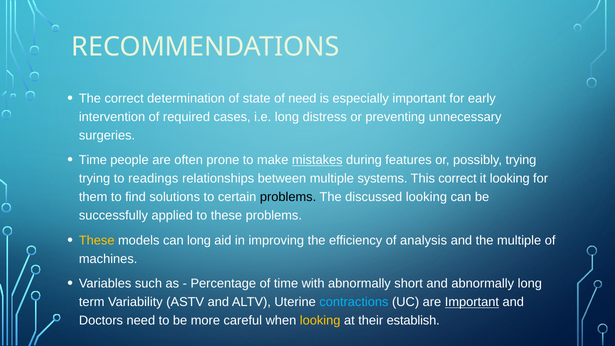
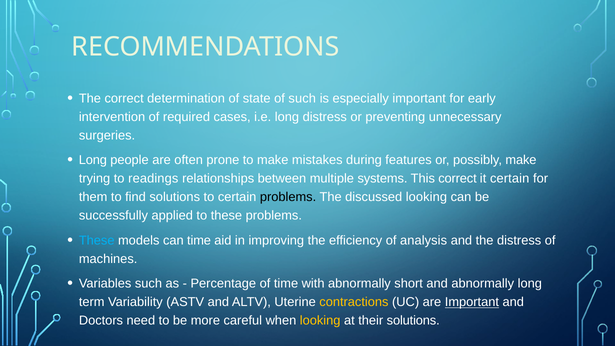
of need: need -> such (302, 98)
Time: Time -> Long (93, 160)
mistakes underline: present -> none (317, 160)
possibly trying: trying -> make (521, 160)
it looking: looking -> certain (510, 179)
These colour: yellow -> light blue (97, 240)
can long: long -> time (199, 240)
the multiple: multiple -> distress (519, 240)
contractions colour: light blue -> yellow (354, 302)
their establish: establish -> solutions (413, 321)
